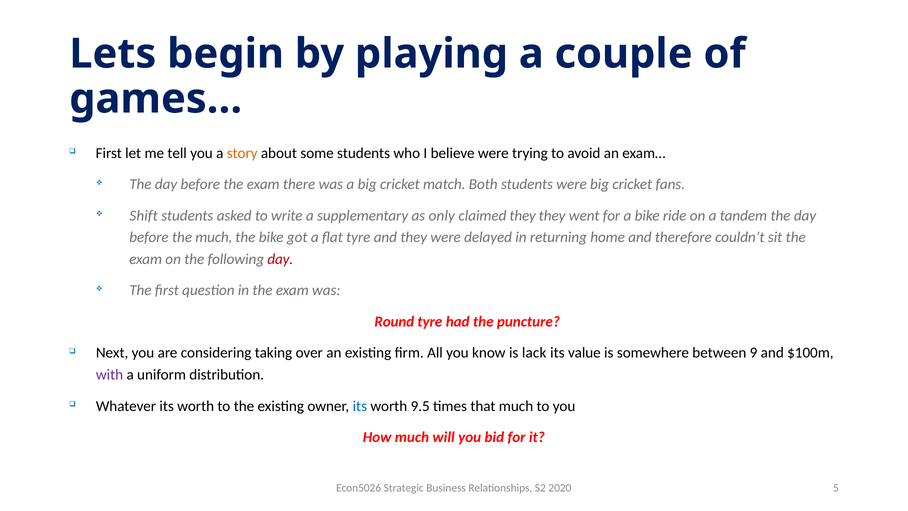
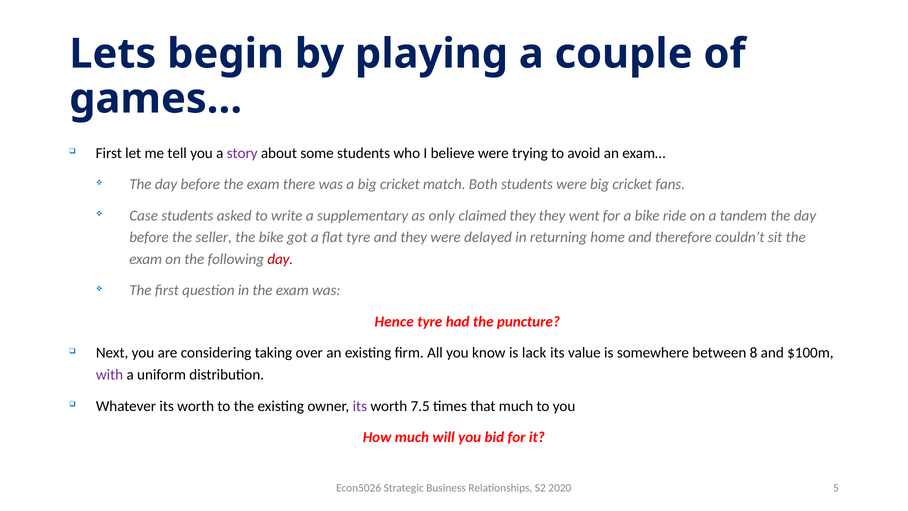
story colour: orange -> purple (242, 153)
Shift: Shift -> Case (144, 216)
the much: much -> seller (214, 237)
Round: Round -> Hence (394, 322)
9: 9 -> 8 (754, 353)
its colour: blue -> purple (360, 406)
9.5: 9.5 -> 7.5 (420, 406)
